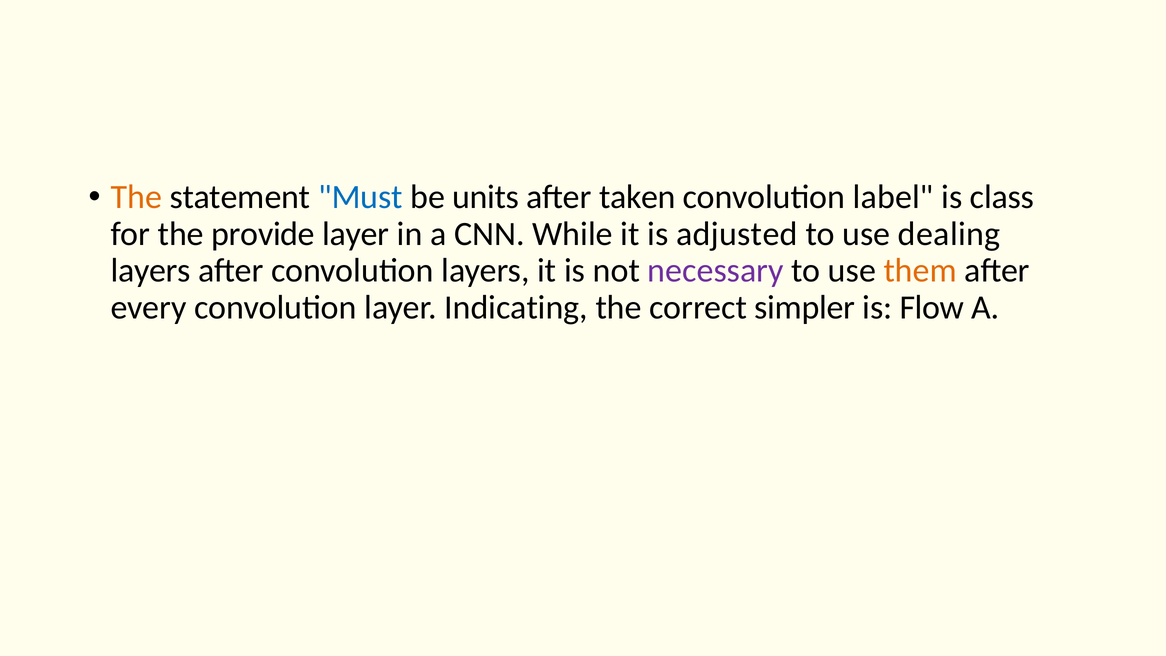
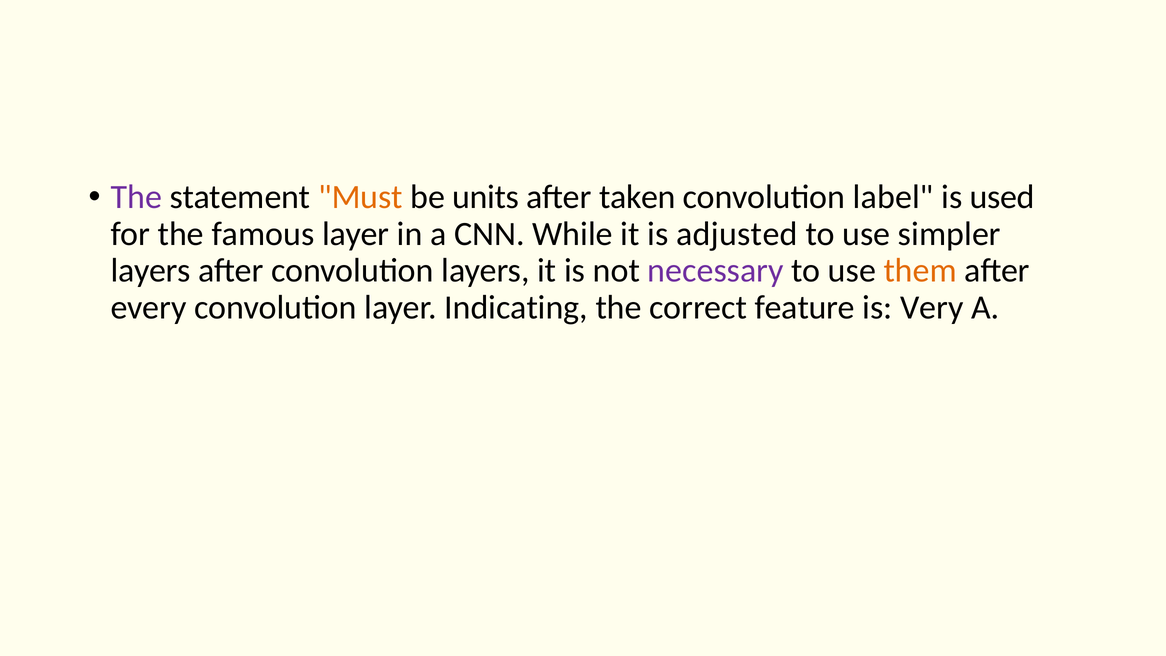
The colour: orange -> purple (136, 197)
Must colour: blue -> orange (360, 197)
class: class -> used (1002, 197)
provide: provide -> famous (263, 234)
dealing: dealing -> simpler (949, 234)
simpler: simpler -> feature (805, 307)
Flow: Flow -> Very (932, 307)
